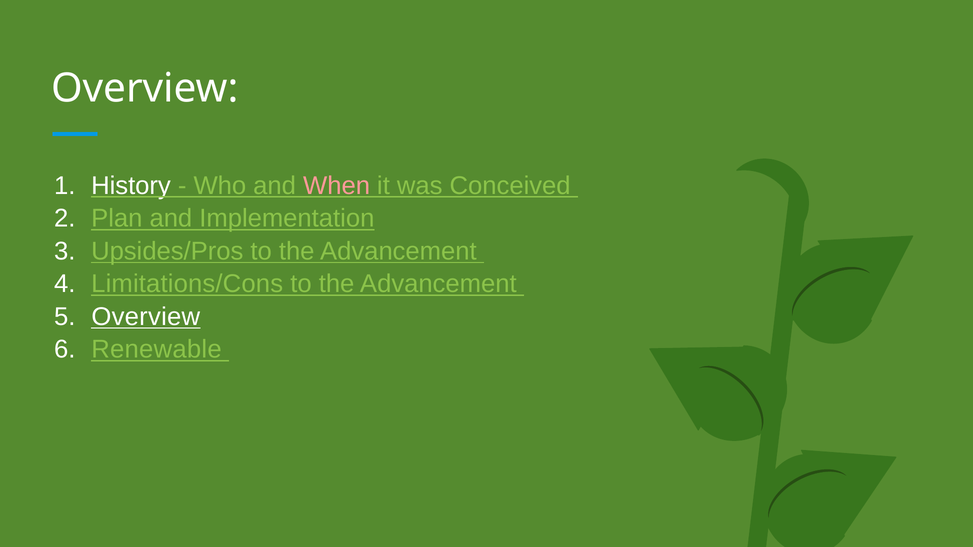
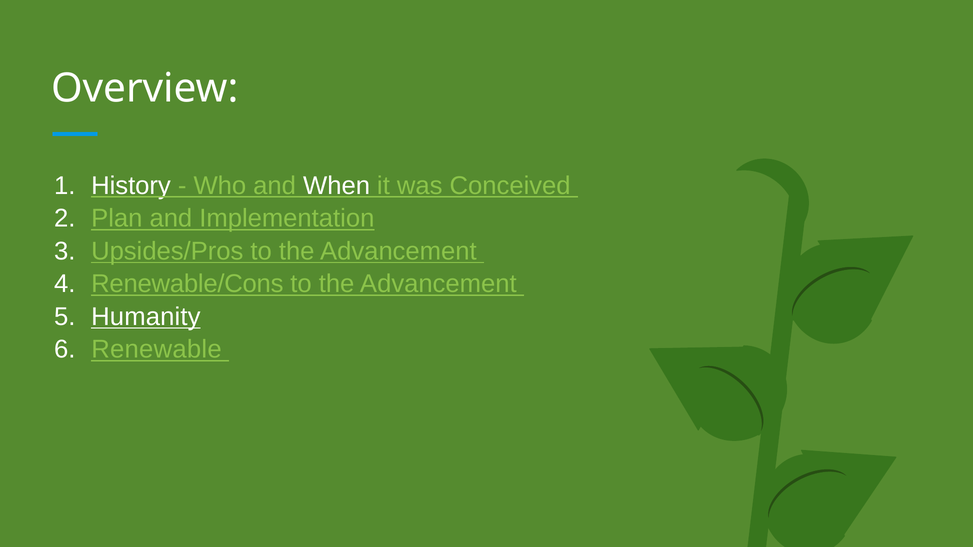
When colour: pink -> white (337, 186)
Limitations/Cons: Limitations/Cons -> Renewable/Cons (187, 284)
Overview: Overview -> Humanity (146, 317)
